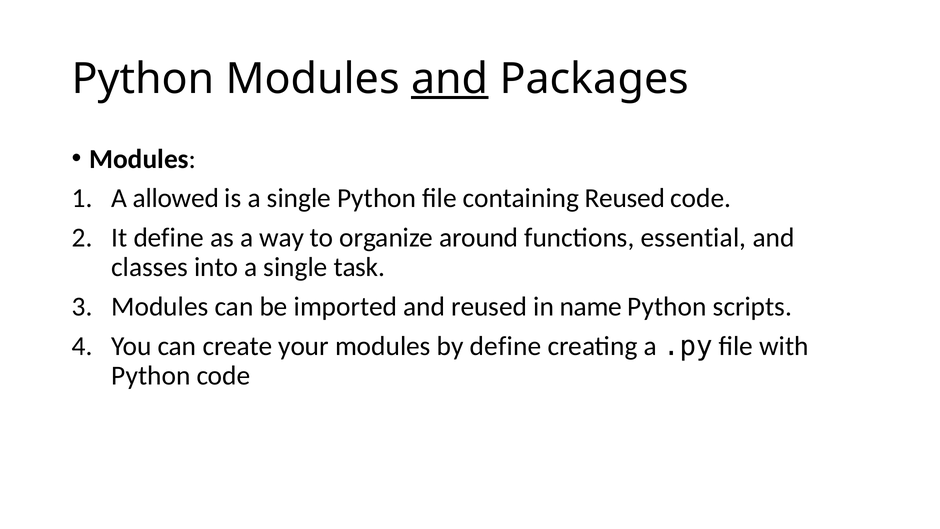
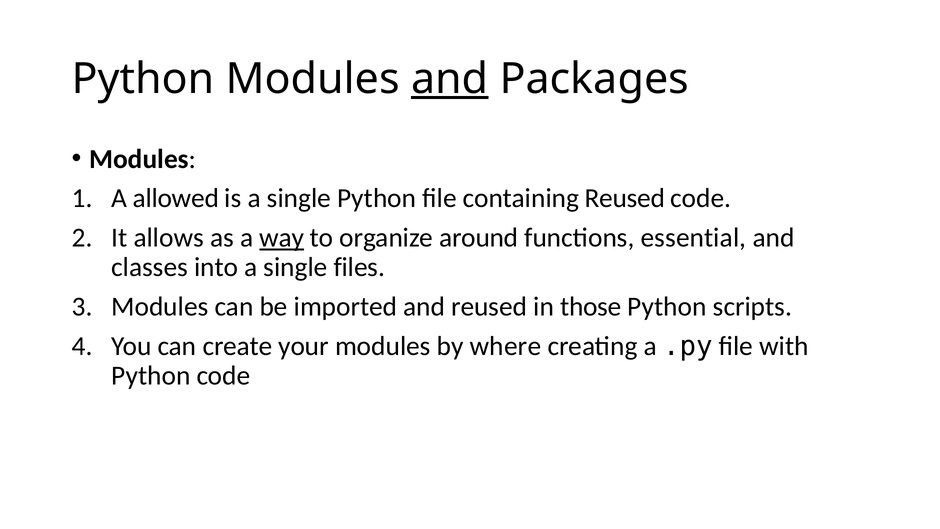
It define: define -> allows (169, 238)
way underline: none -> present (282, 238)
task: task -> files (359, 267)
name: name -> those (591, 307)
by define: define -> where (505, 346)
